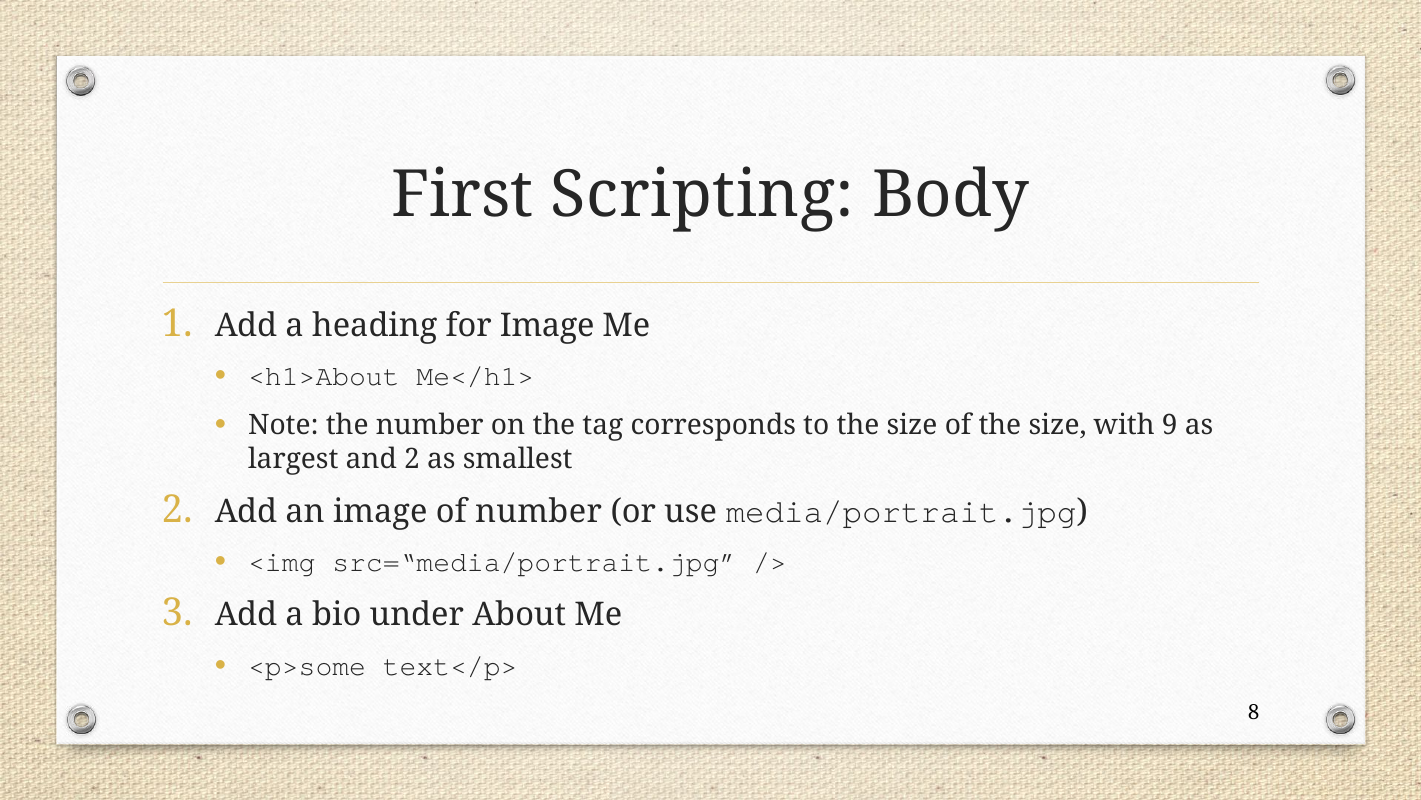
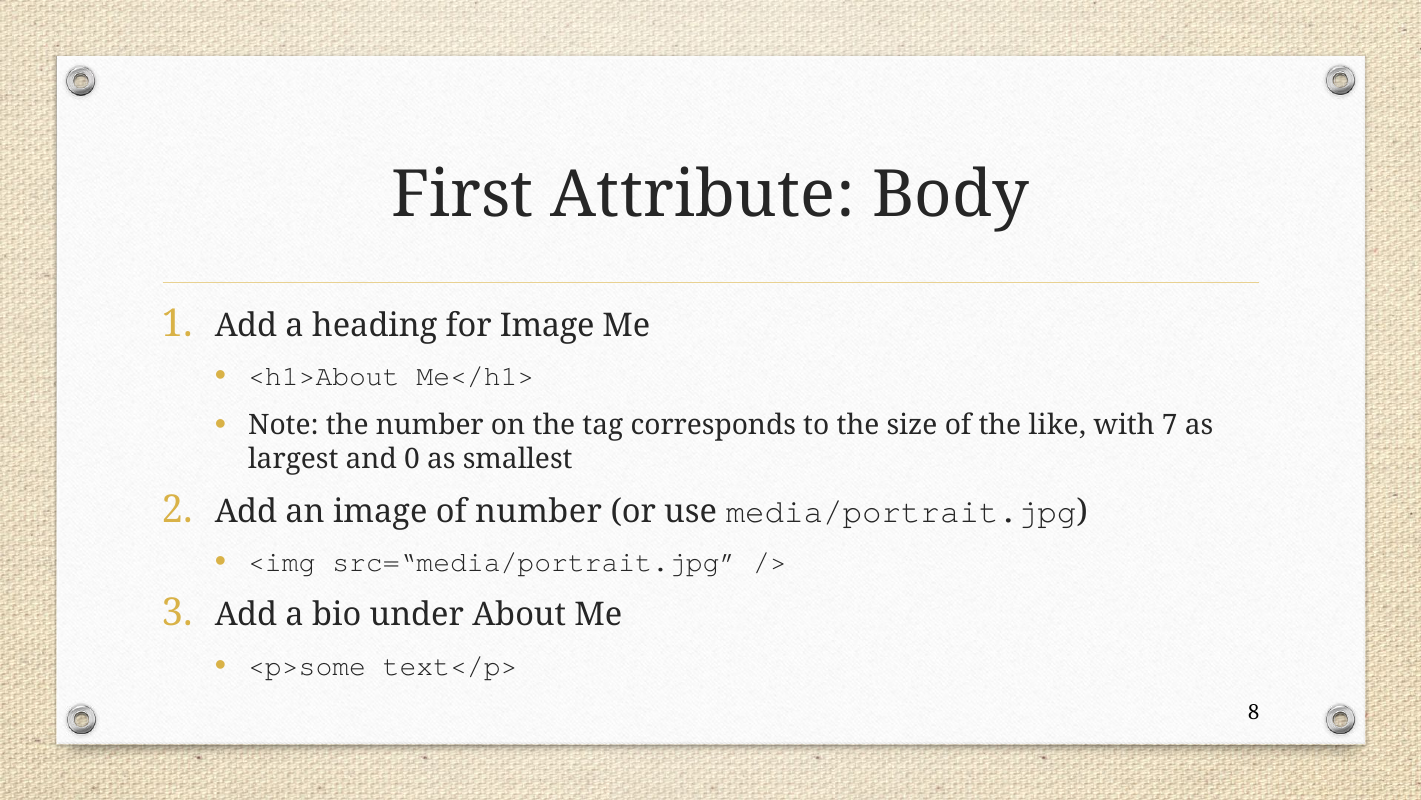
Scripting: Scripting -> Attribute (703, 195)
of the size: size -> like (1057, 425)
9: 9 -> 7 (1170, 425)
and 2: 2 -> 0 (412, 458)
